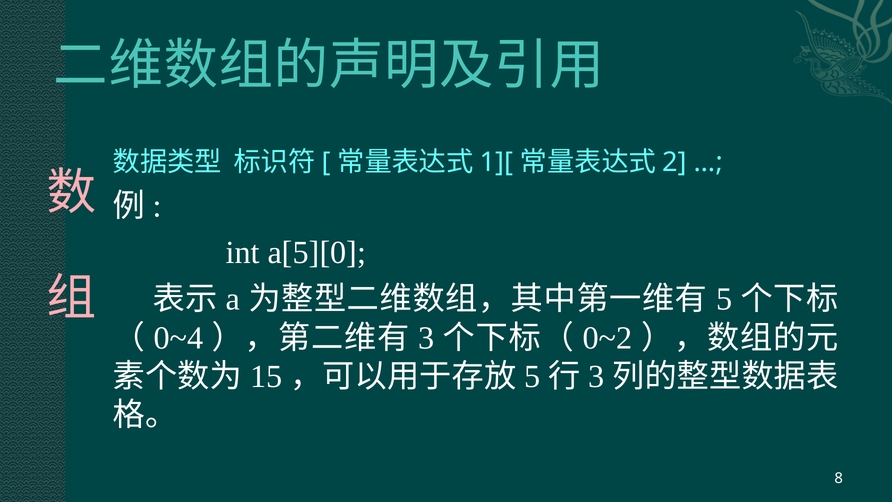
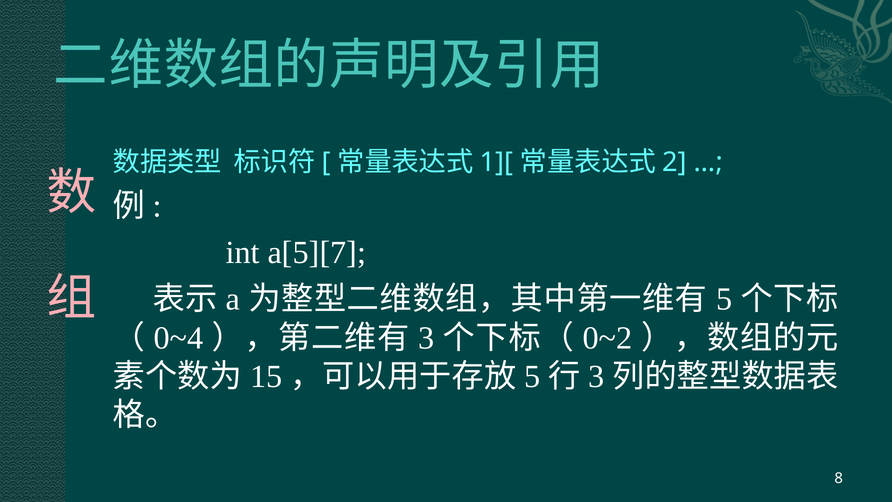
a[5][0: a[5][0 -> a[5][7 (317, 253)
